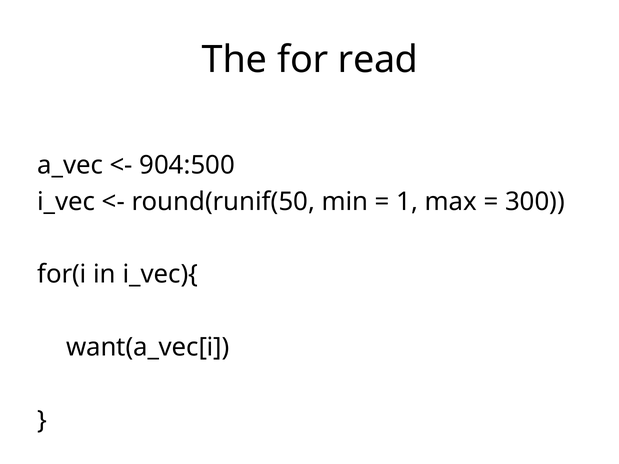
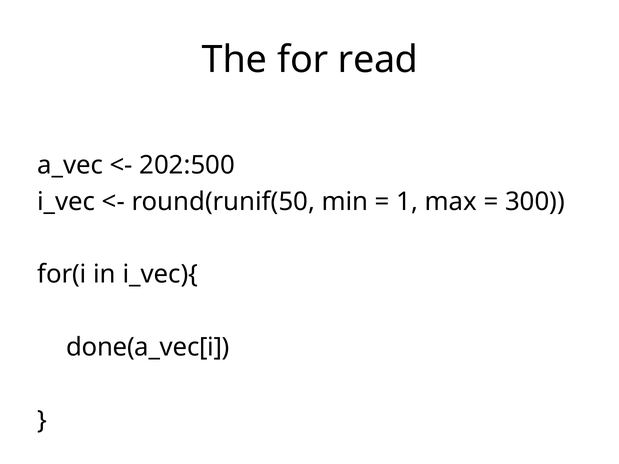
904:500: 904:500 -> 202:500 (187, 165)
want(a_vec[i: want(a_vec[i -> done(a_vec[i (148, 347)
